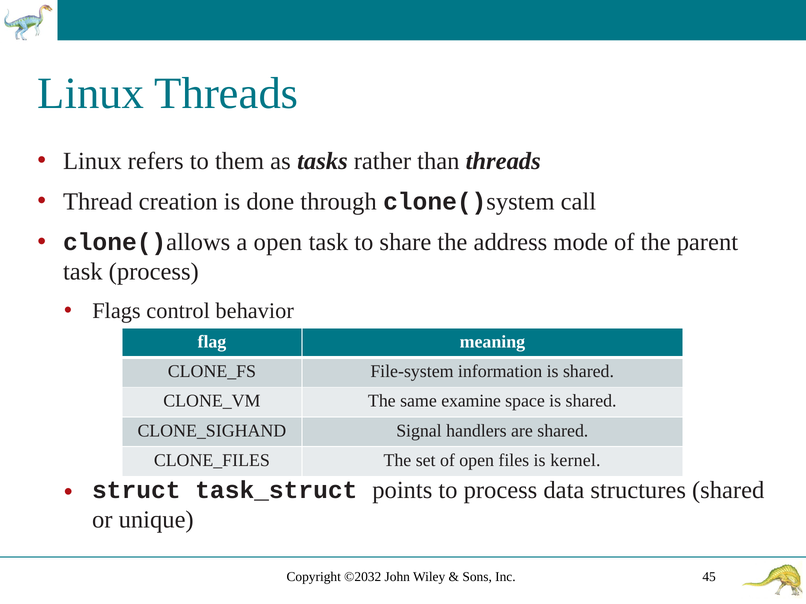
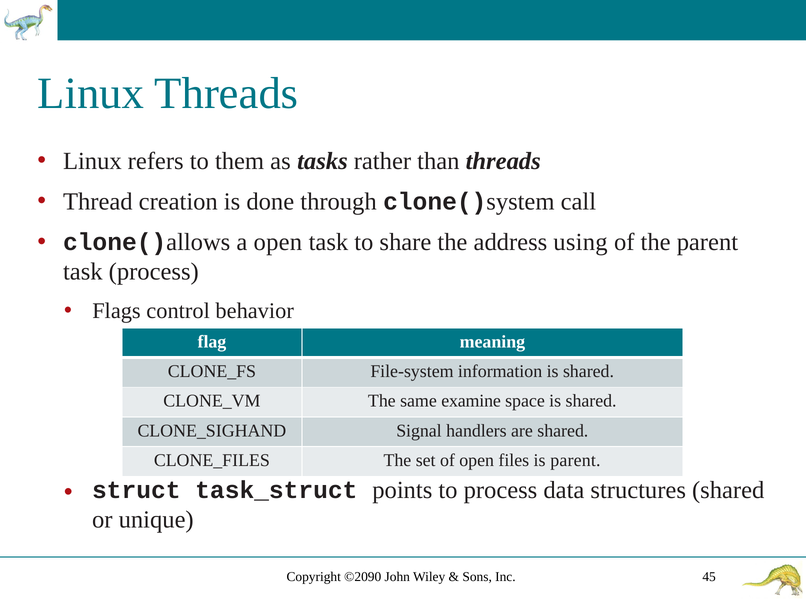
mode: mode -> using (581, 243)
is kernel: kernel -> parent (575, 461)
©2032: ©2032 -> ©2090 (363, 577)
